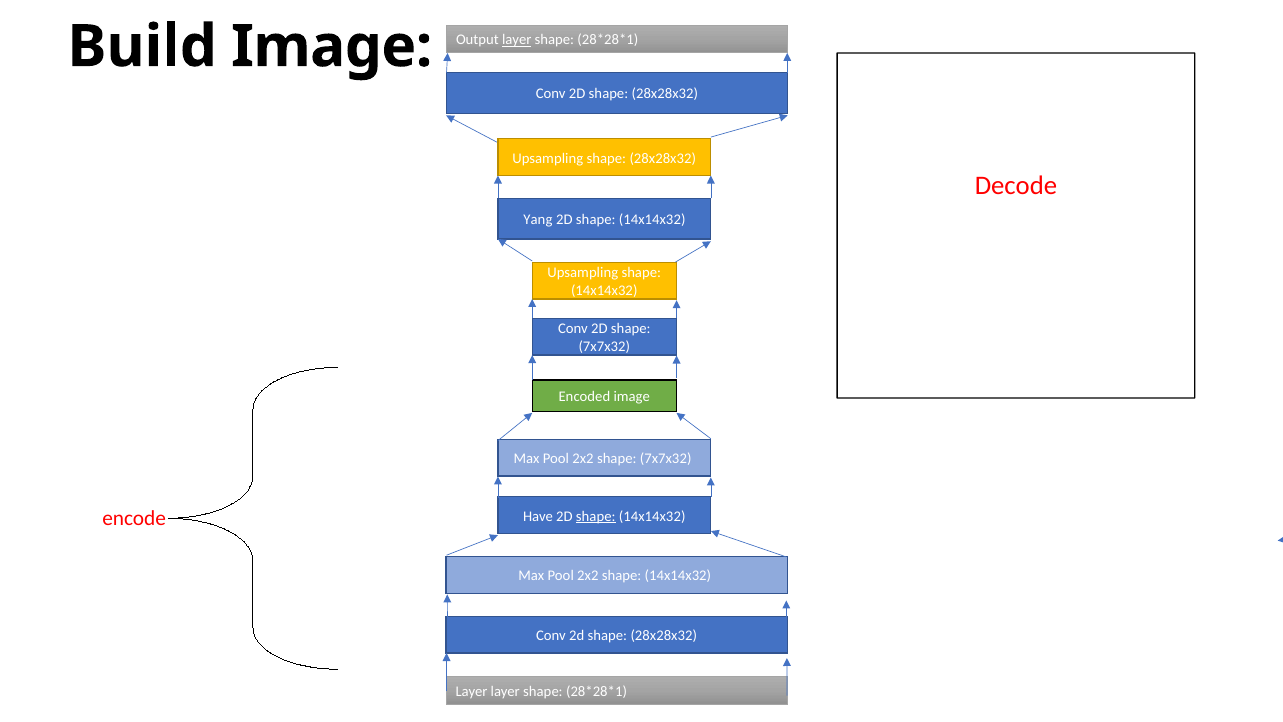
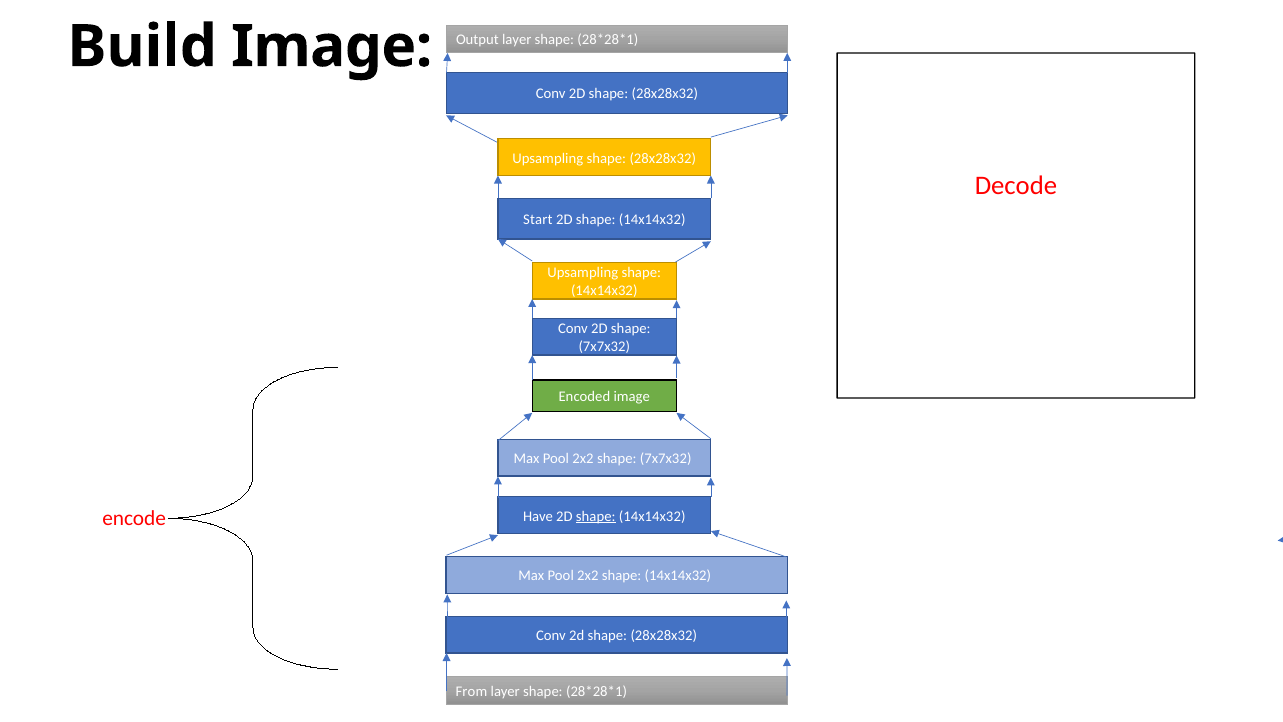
layer underline: present -> none (517, 40)
Yang: Yang -> Start (538, 220)
Layer: Layer -> From (471, 691)
